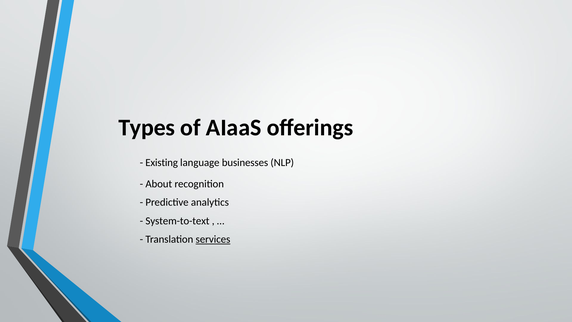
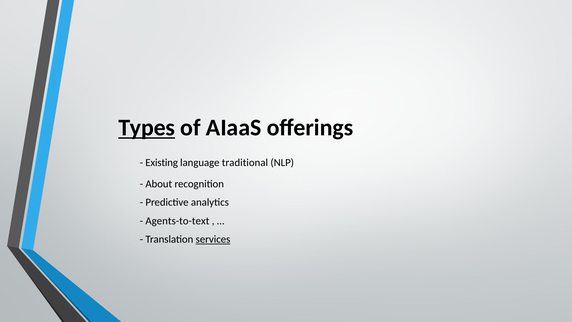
Types underline: none -> present (147, 128)
businesses: businesses -> traditional (245, 163)
System-to-text: System-to-text -> Agents-to-text (177, 221)
